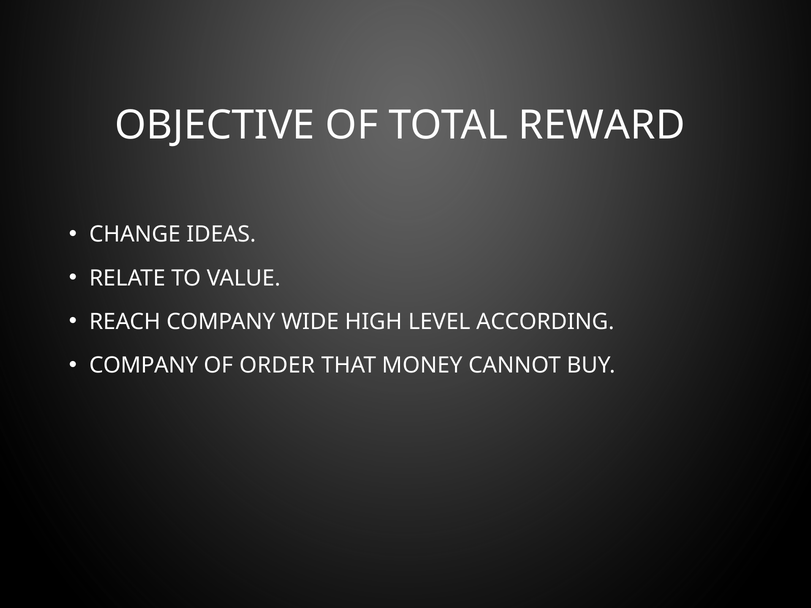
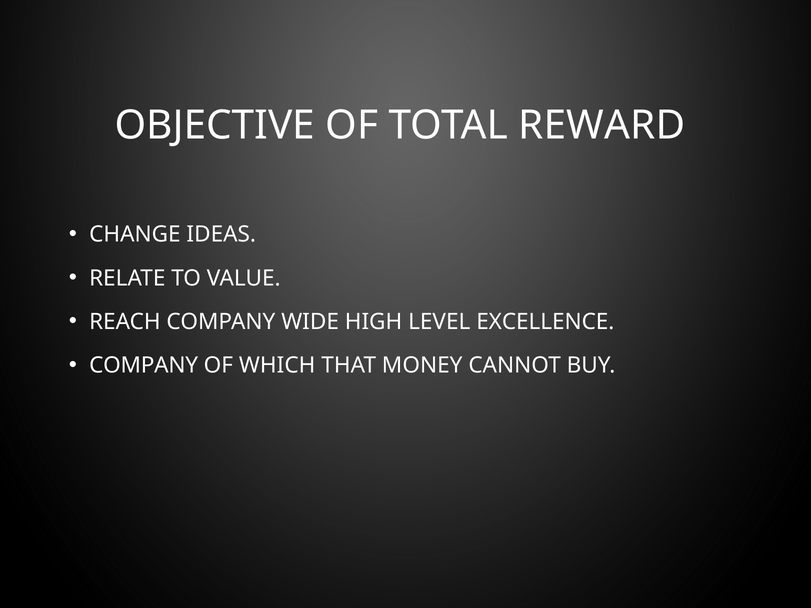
ACCORDING: ACCORDING -> EXCELLENCE (545, 322)
ORDER: ORDER -> WHICH (277, 366)
